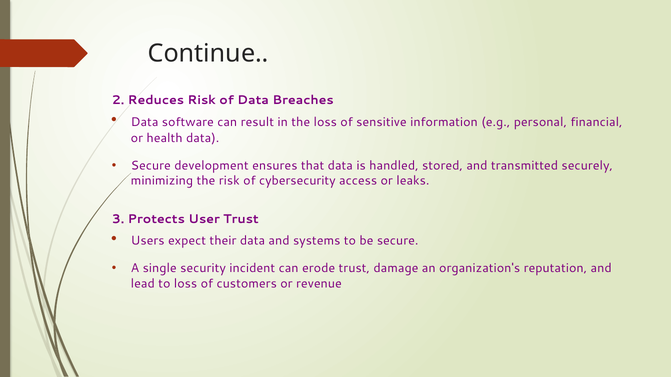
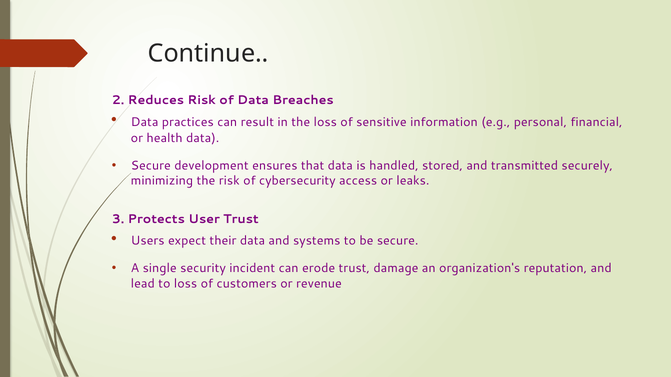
software: software -> practices (188, 122)
